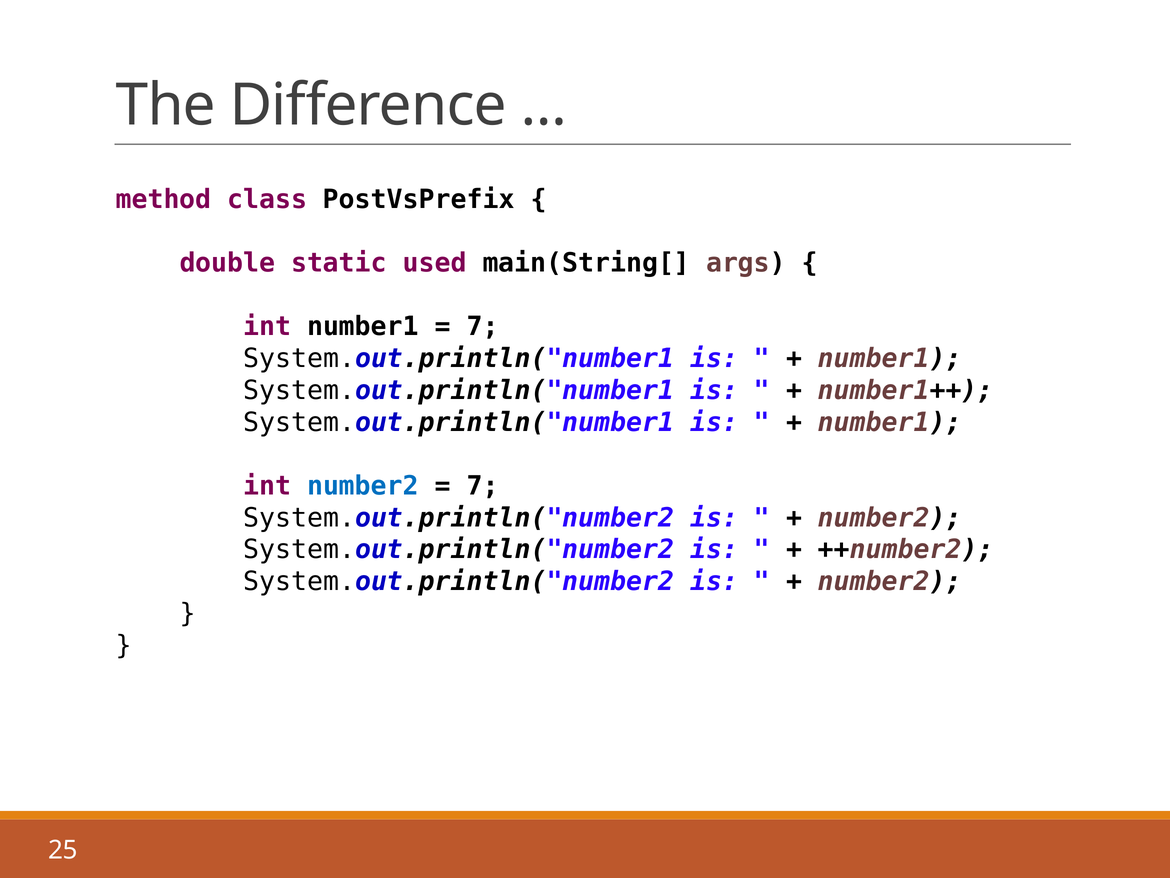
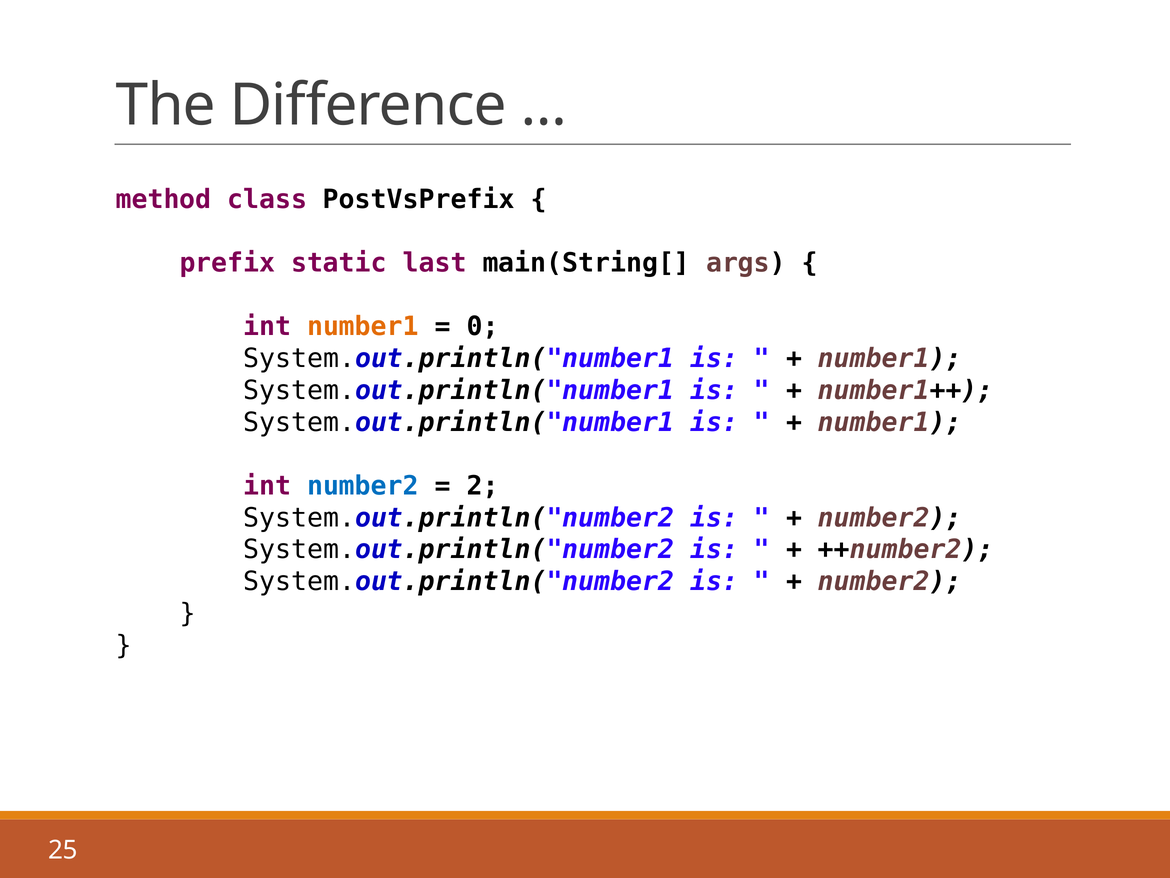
double: double -> prefix (227, 263)
used: used -> last (435, 263)
number1 colour: black -> orange (363, 326)
7: 7 -> 0 (483, 326)
7: 7 -> 2 (483, 486)
